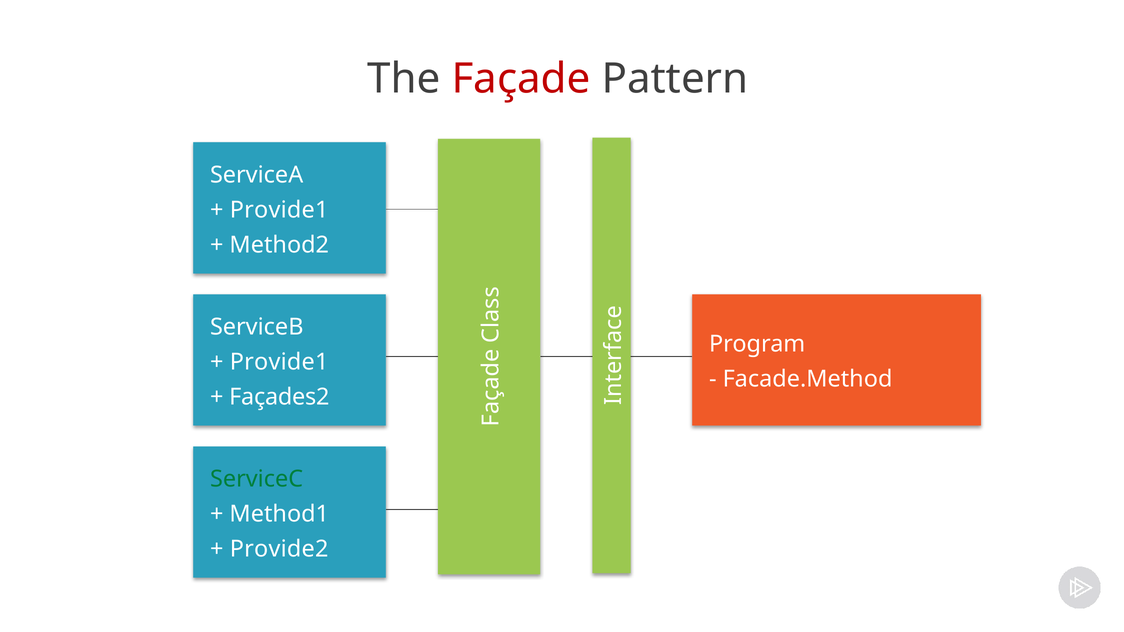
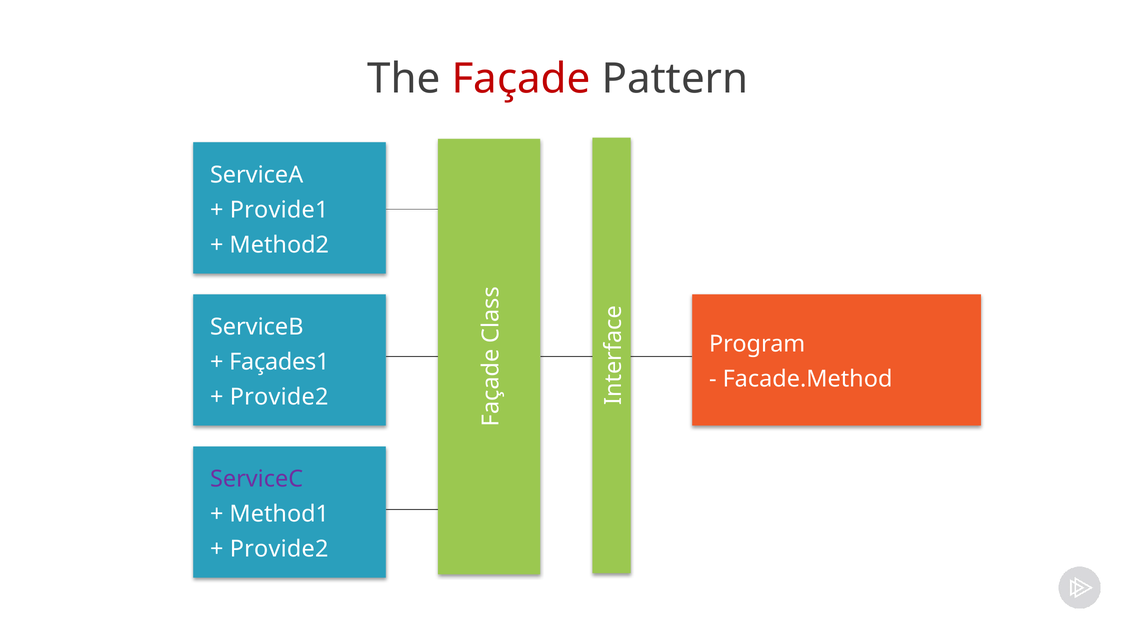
Provide1: Provide1 -> Façades1 (279, 362)
Façades2: Façades2 -> Provide2 (279, 397)
ServiceC colour: green -> purple (257, 479)
